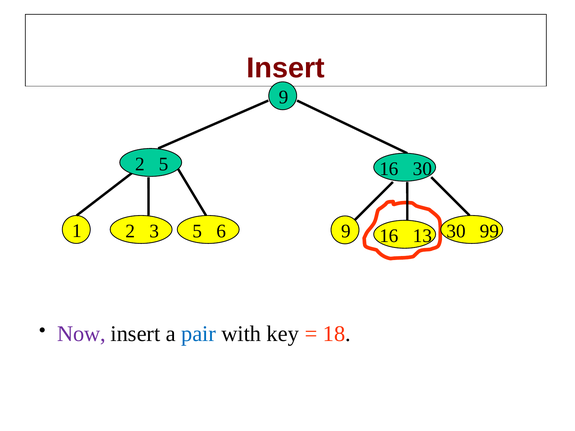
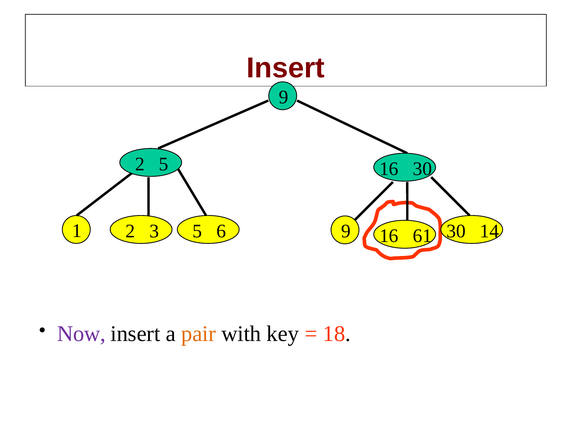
13: 13 -> 61 (423, 236)
99: 99 -> 14 (490, 231)
pair colour: blue -> orange (199, 334)
